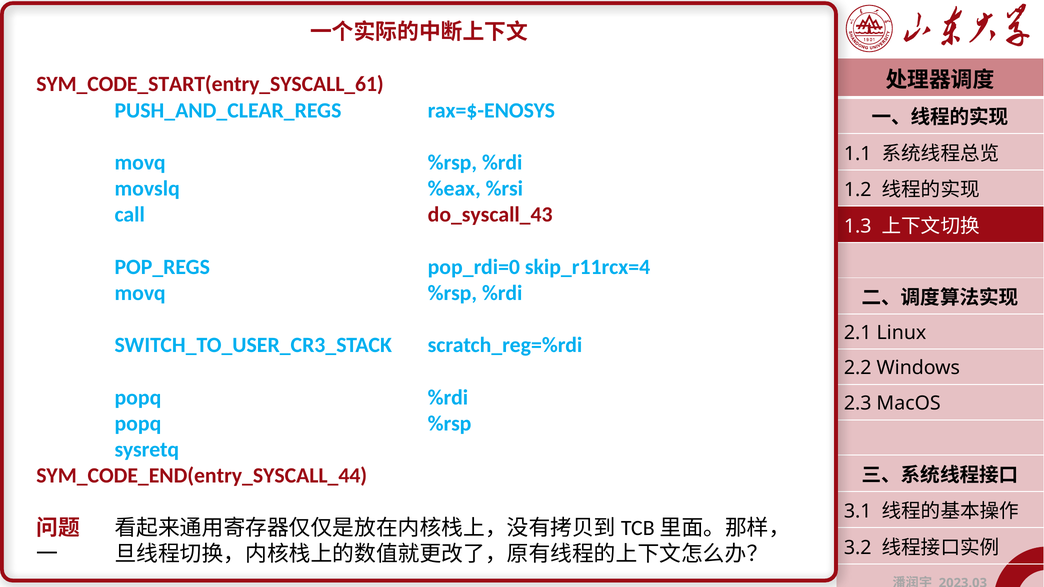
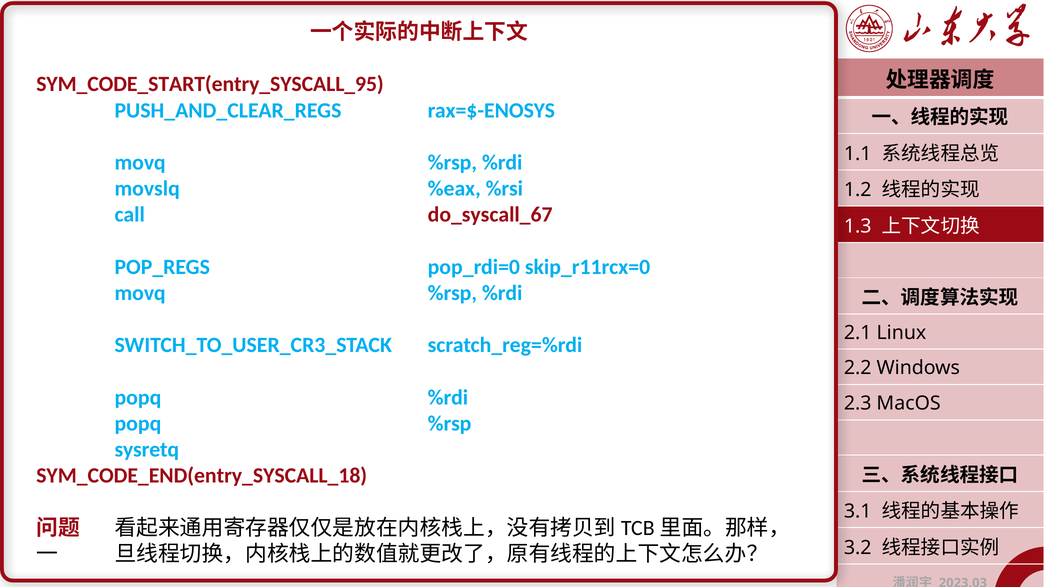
SYM_CODE_START(entry_SYSCALL_61: SYM_CODE_START(entry_SYSCALL_61 -> SYM_CODE_START(entry_SYSCALL_95 (210, 84)
do_syscall_43: do_syscall_43 -> do_syscall_67 (490, 215)
skip_r11rcx=4: skip_r11rcx=4 -> skip_r11rcx=0 (588, 267)
SYM_CODE_END(entry_SYSCALL_44: SYM_CODE_END(entry_SYSCALL_44 -> SYM_CODE_END(entry_SYSCALL_18 (202, 476)
